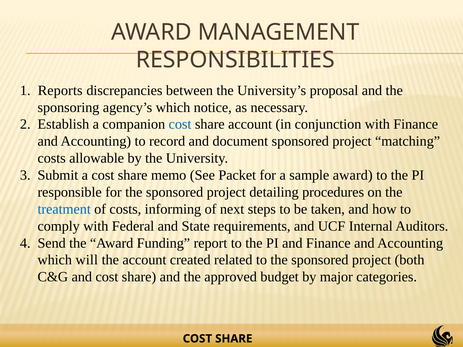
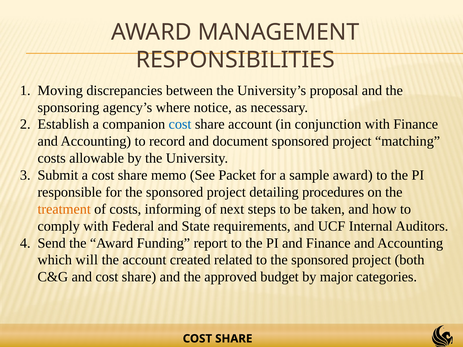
Reports: Reports -> Moving (60, 90)
agency’s which: which -> where (173, 107)
treatment colour: blue -> orange (64, 209)
